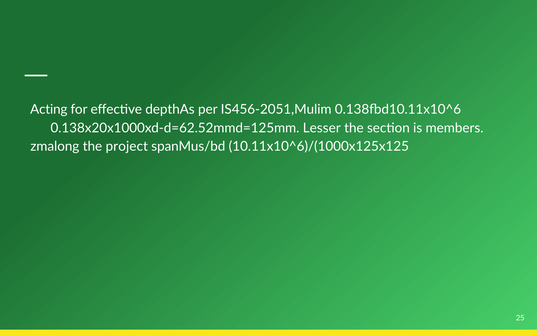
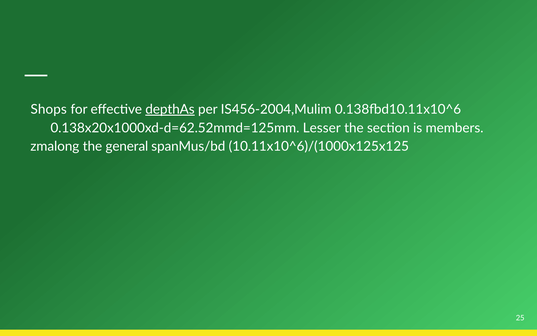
Acting: Acting -> Shops (49, 109)
depthAs underline: none -> present (170, 109)
IS456-2051,Mulim: IS456-2051,Mulim -> IS456-2004,Mulim (276, 109)
project: project -> general (127, 146)
